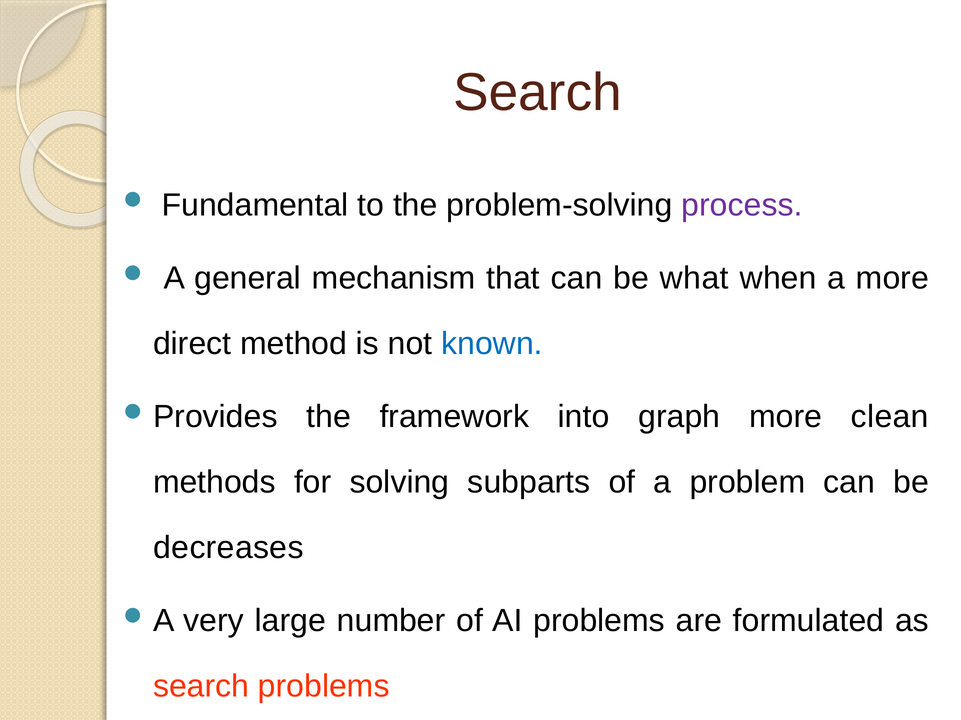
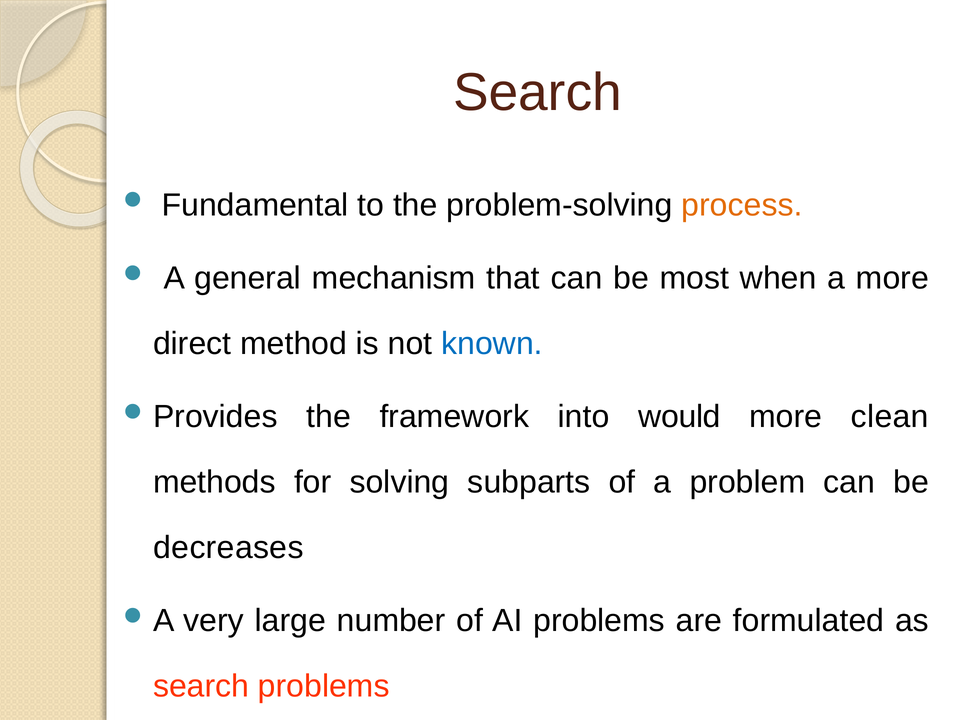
process colour: purple -> orange (742, 205)
what: what -> most (694, 279)
graph: graph -> would (679, 417)
